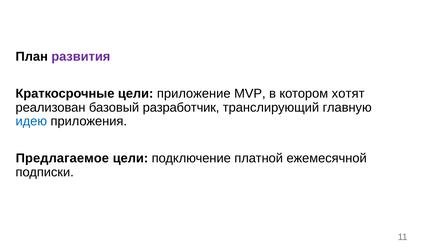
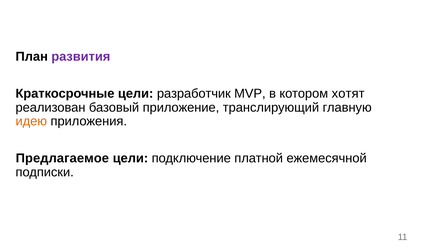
приложение: приложение -> разработчик (194, 94)
разработчик: разработчик -> приложение (181, 108)
идею colour: blue -> orange (31, 121)
